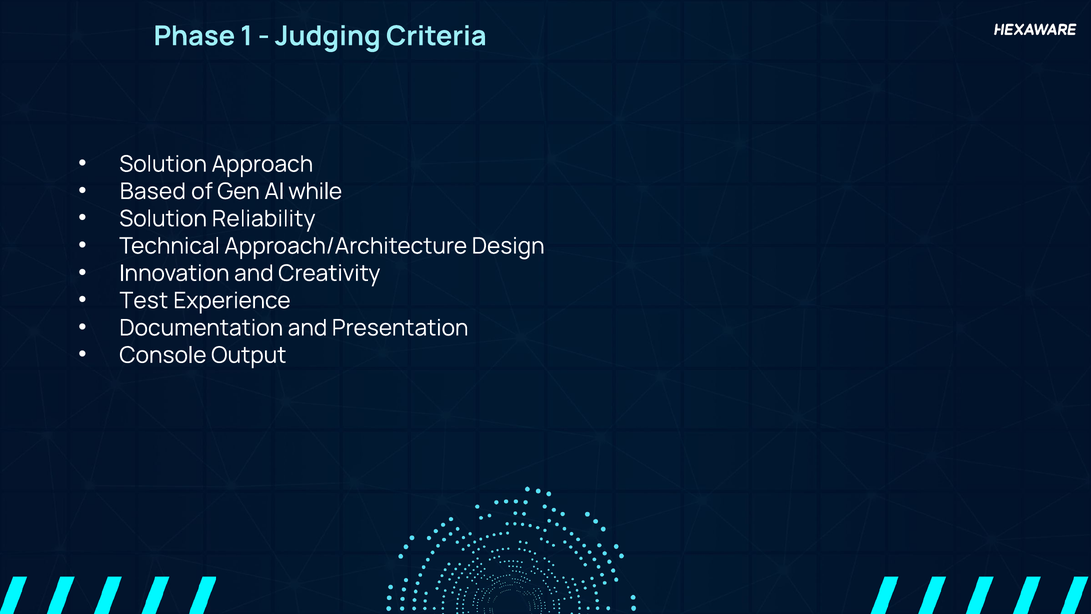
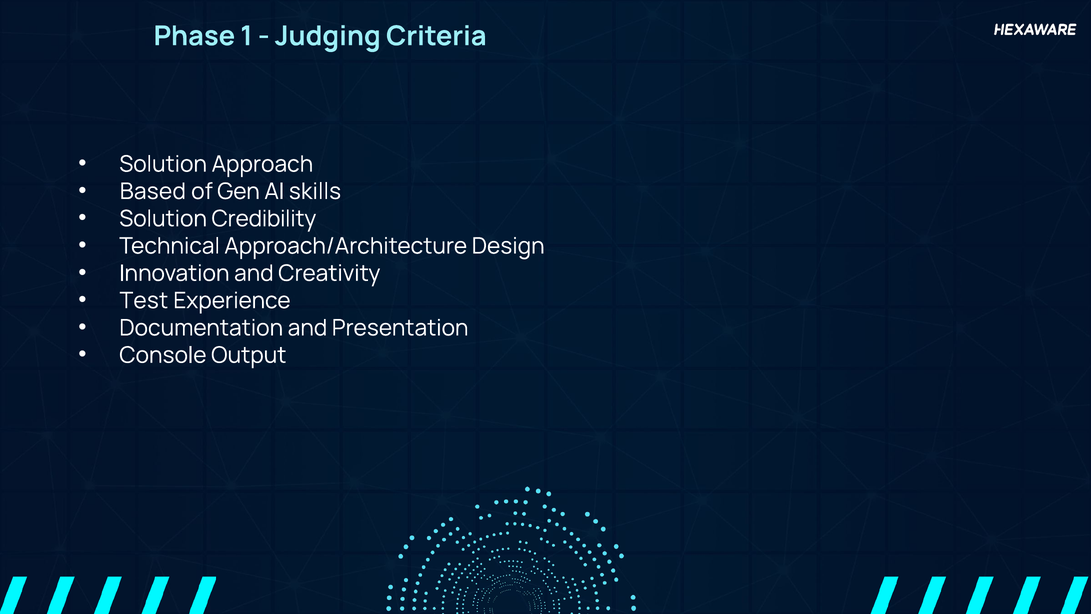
while: while -> skills (315, 191)
Reliability: Reliability -> Credibility (264, 219)
